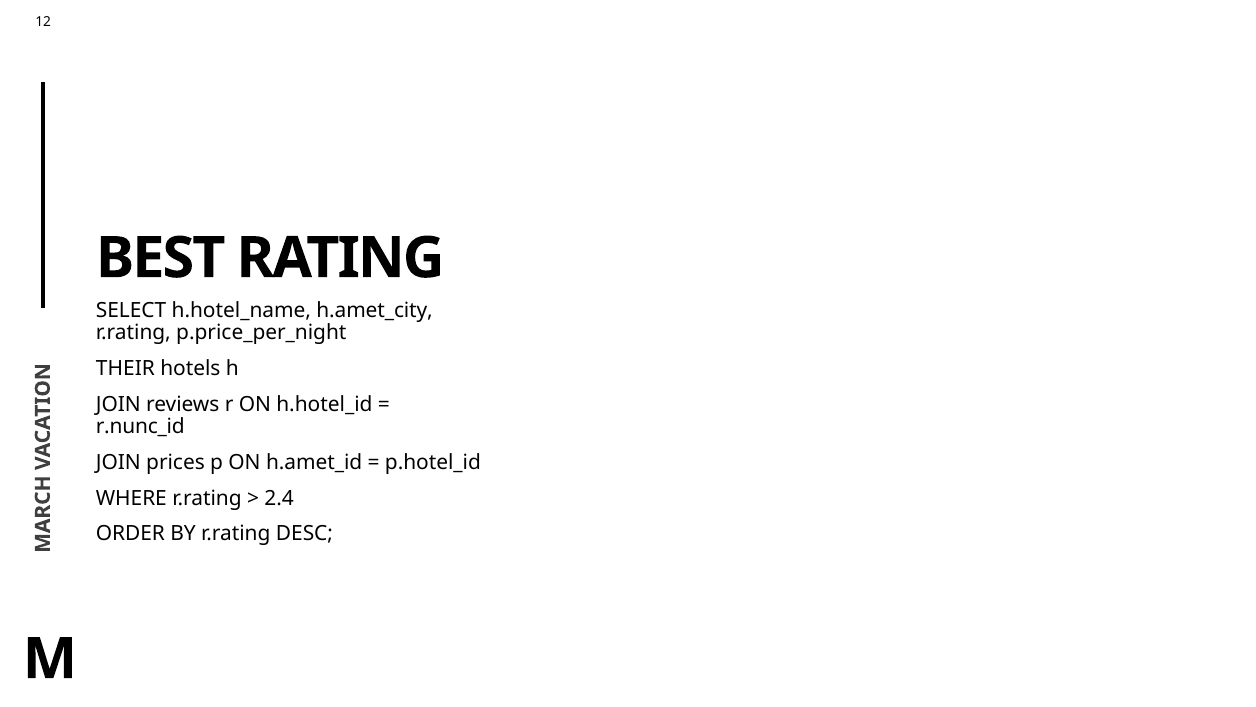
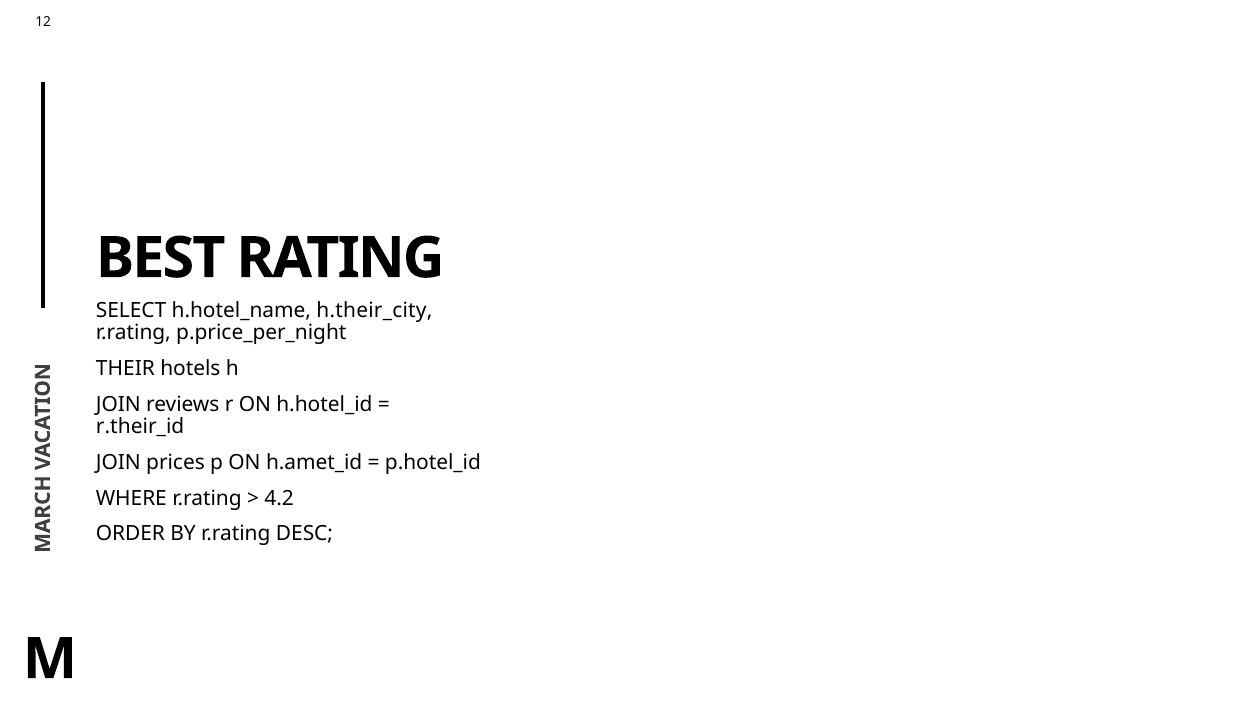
h.amet_city: h.amet_city -> h.their_city (374, 310)
r.nunc_id: r.nunc_id -> r.their_id (140, 427)
2.4: 2.4 -> 4.2 (279, 498)
